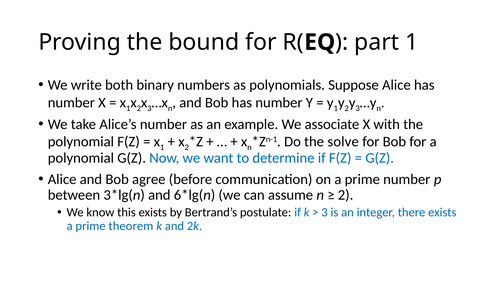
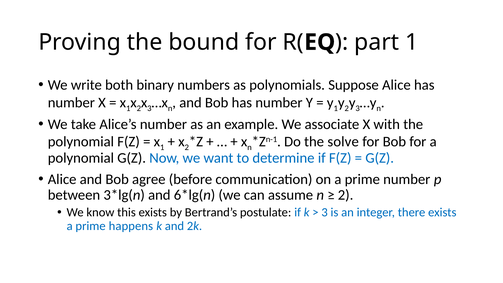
theorem: theorem -> happens (131, 226)
